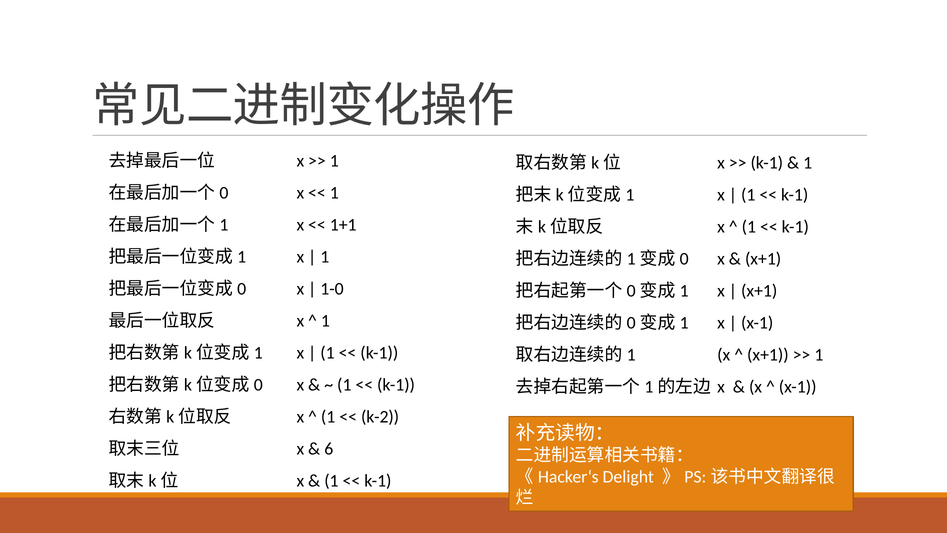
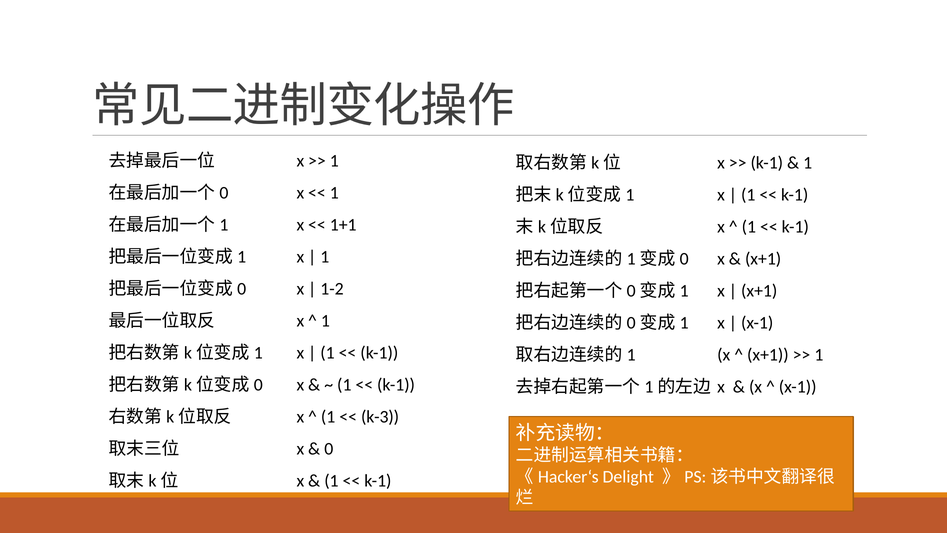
1-0: 1-0 -> 1-2 (332, 289)
k-2: k-2 -> k-3 (380, 417)
6: 6 -> 0 (329, 449)
